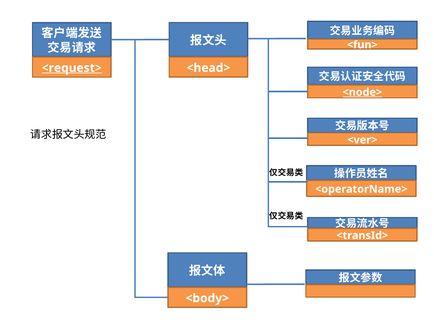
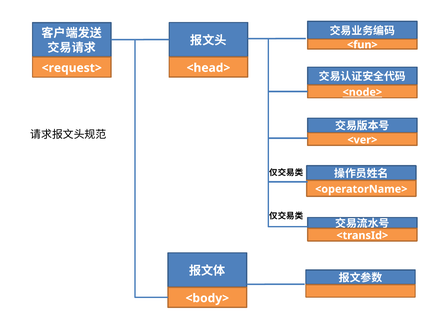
<request> underline: present -> none (72, 68)
